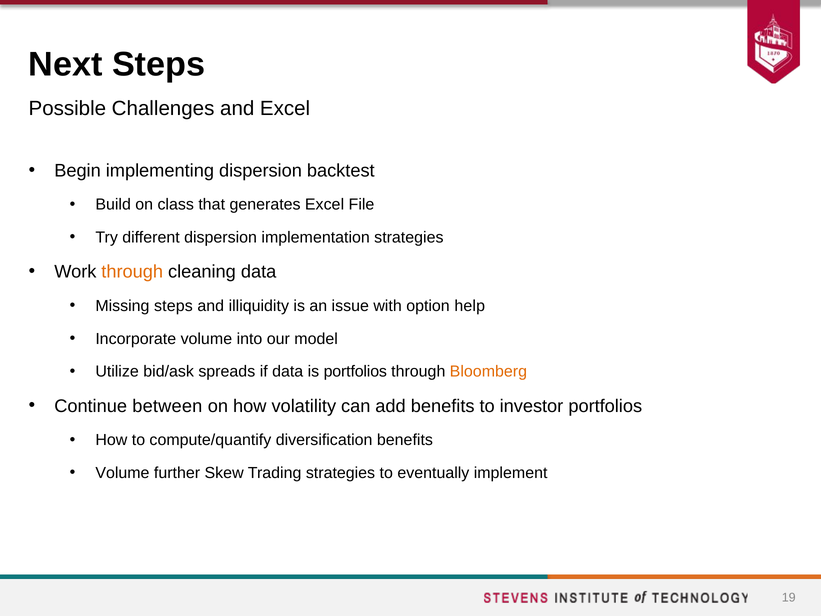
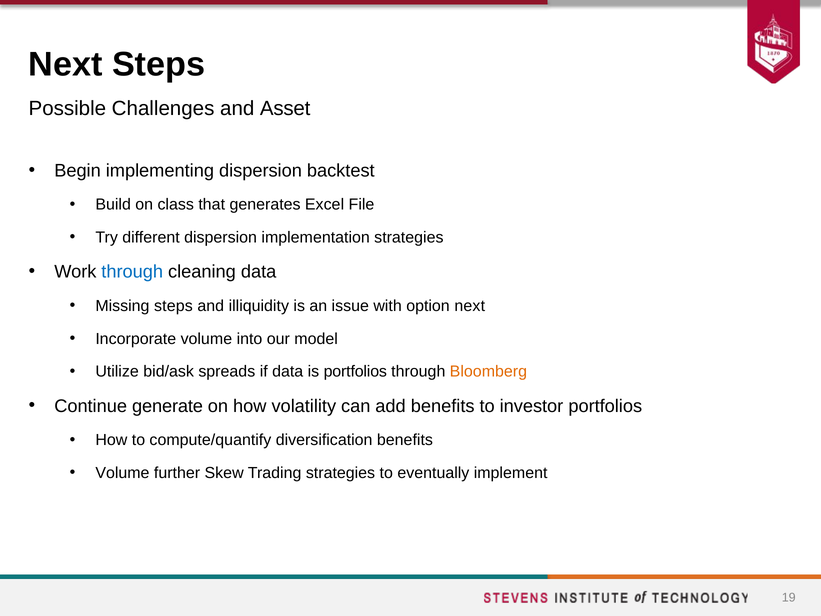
and Excel: Excel -> Asset (285, 108)
through colour: orange -> blue (132, 272)
option help: help -> next (470, 306)
between: between -> generate (168, 406)
